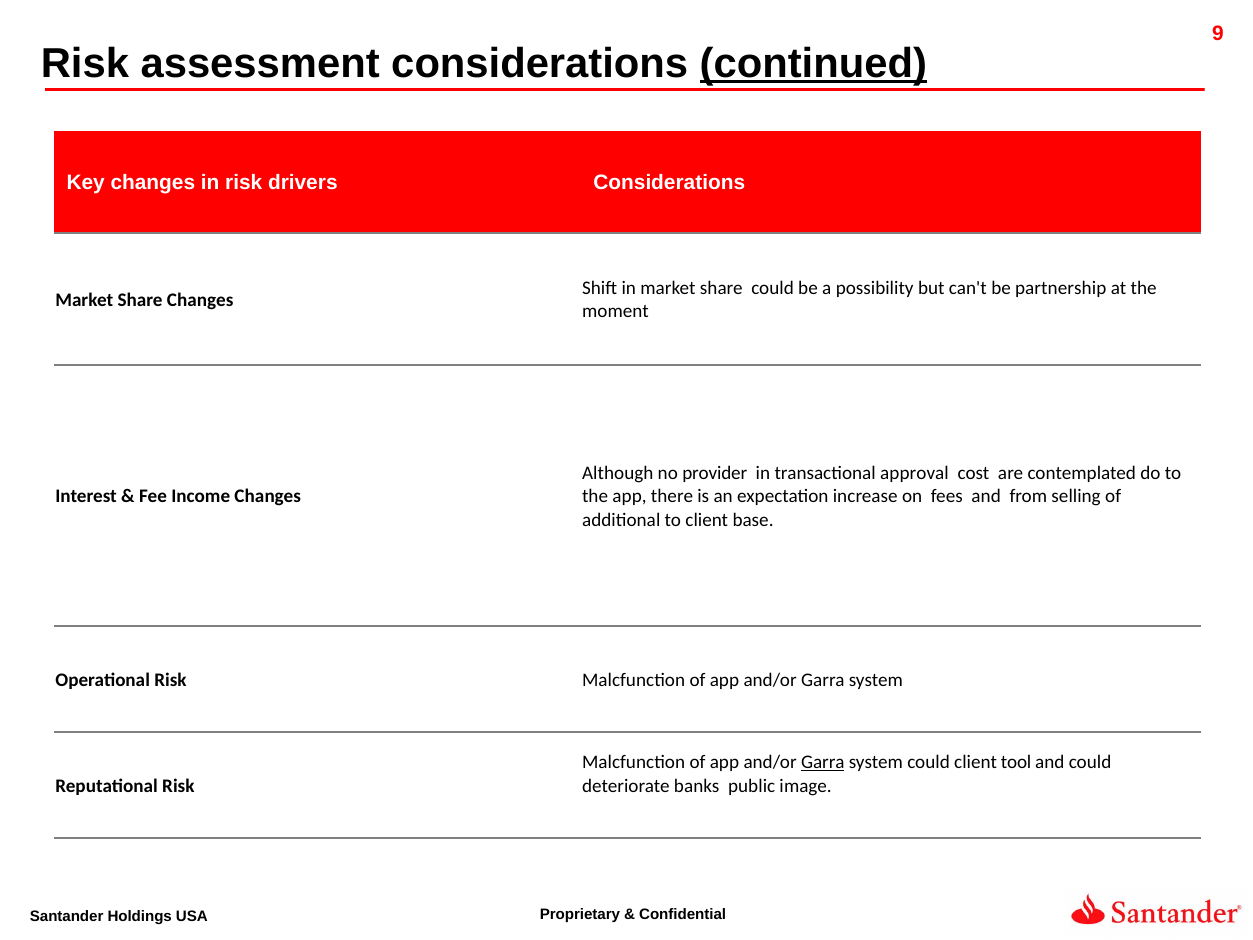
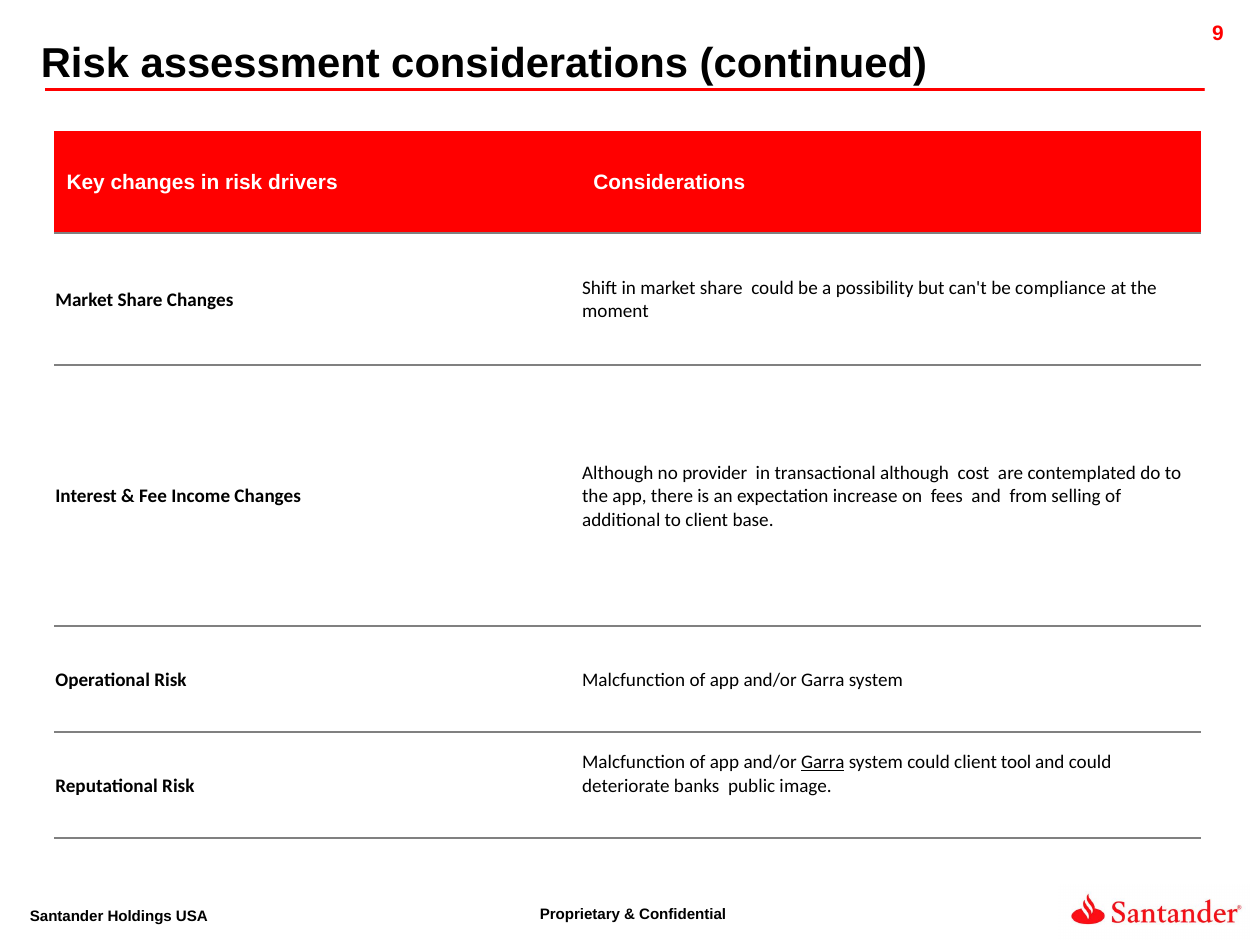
continued underline: present -> none (813, 64)
partnership: partnership -> compliance (1061, 288)
transactional approval: approval -> although (915, 473)
